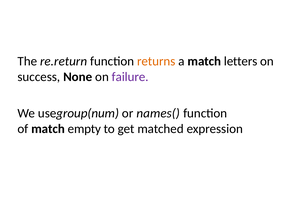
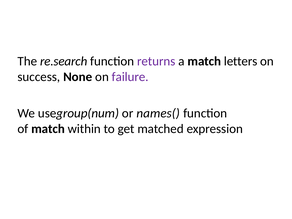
re.return: re.return -> re.search (64, 61)
returns colour: orange -> purple (156, 61)
empty: empty -> within (84, 129)
